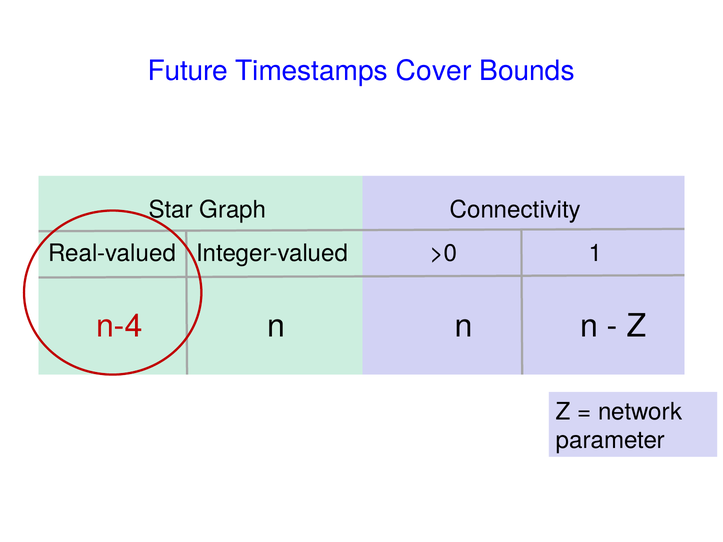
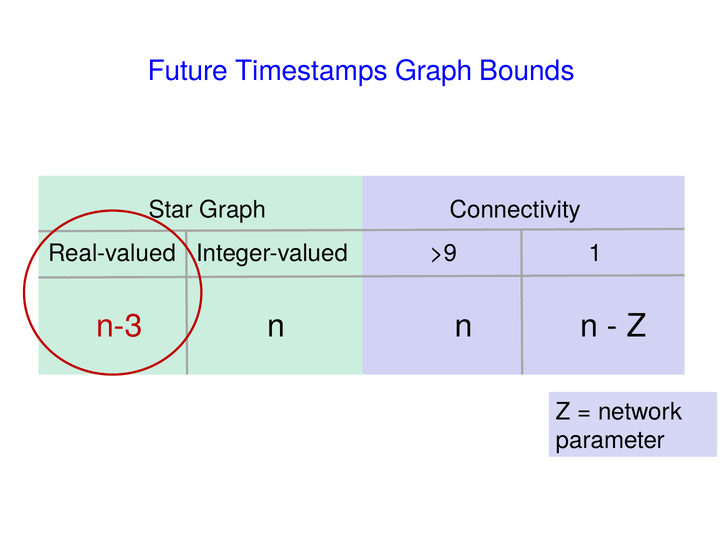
Timestamps Cover: Cover -> Graph (434, 71)
>0: >0 -> >9 (443, 253)
n-4: n-4 -> n-3 (119, 326)
